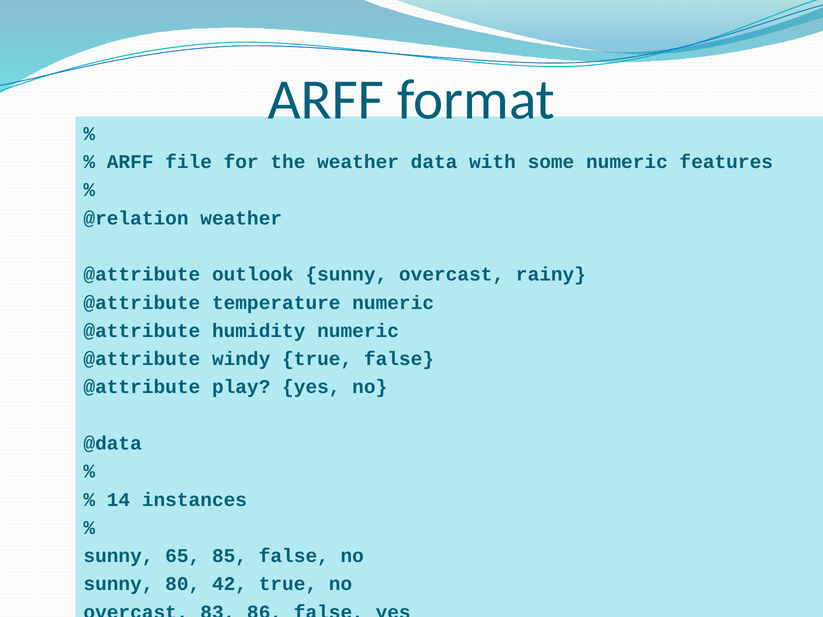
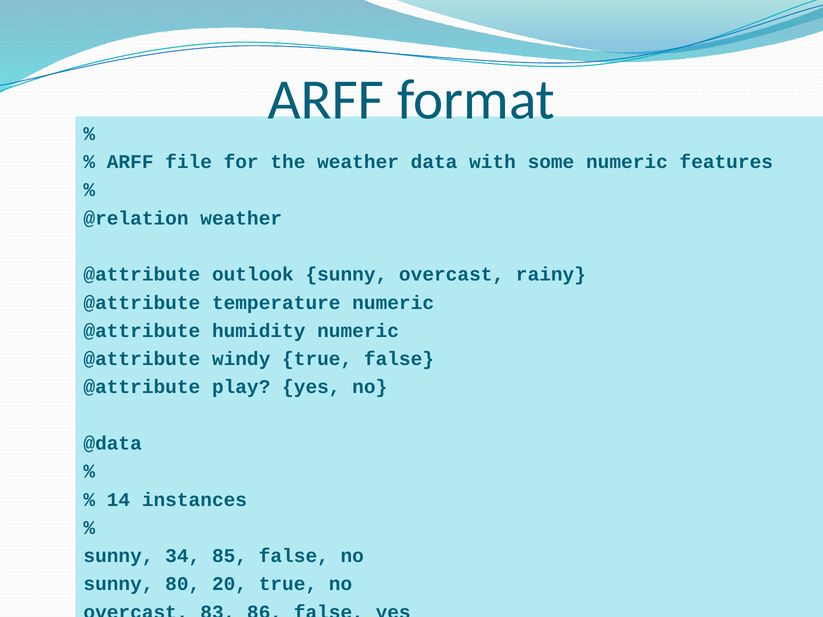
65: 65 -> 34 (183, 556)
42: 42 -> 20 (230, 584)
